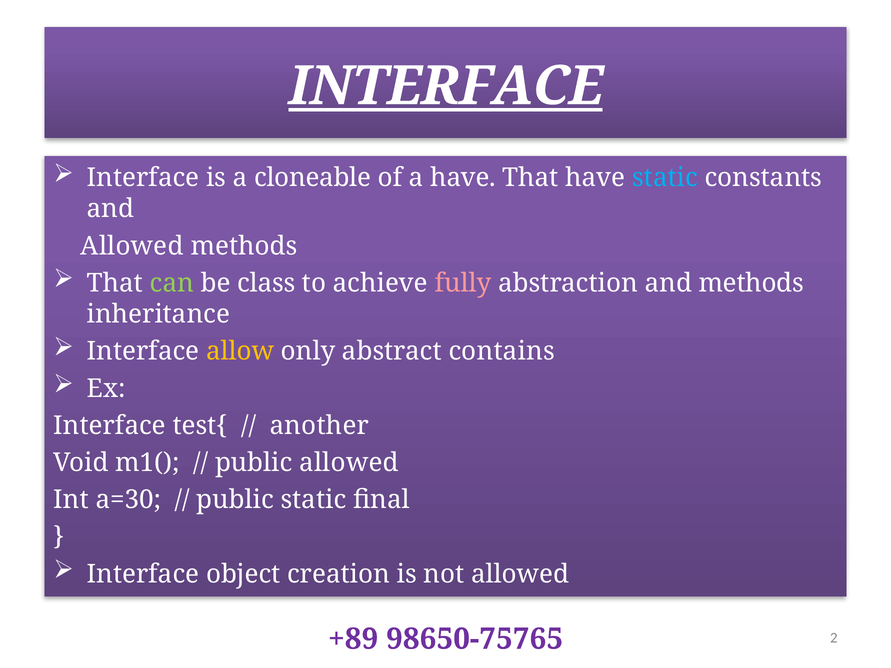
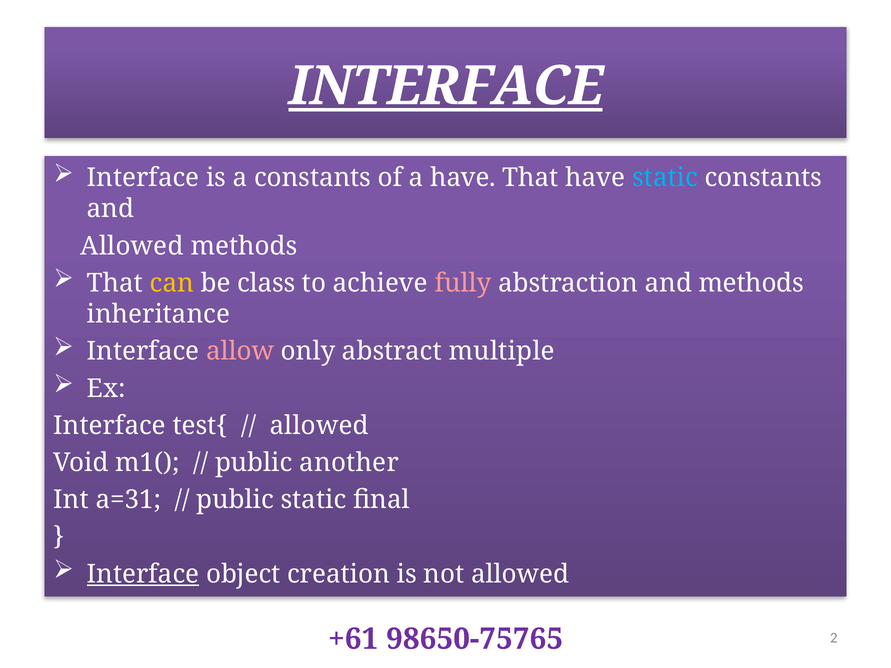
a cloneable: cloneable -> constants (313, 178)
can colour: light green -> yellow (172, 283)
allow colour: yellow -> pink (240, 352)
contains: contains -> multiple (502, 352)
another: another -> allowed (319, 426)
public allowed: allowed -> another (349, 463)
a=30: a=30 -> a=31 (128, 500)
Interface underline: none -> present (143, 574)
+89: +89 -> +61 (353, 639)
